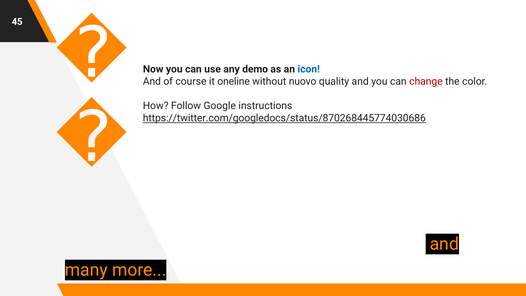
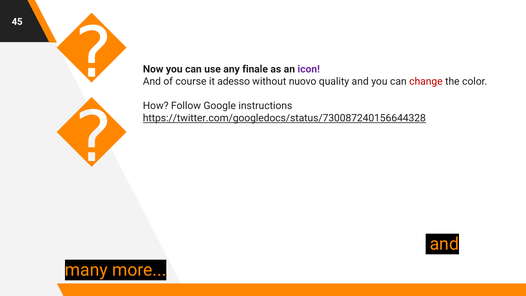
demo: demo -> finale (255, 69)
icon colour: blue -> purple (309, 69)
oneline: oneline -> adesso (234, 81)
https://twitter.com/googledocs/status/870268445774030686: https://twitter.com/googledocs/status/870268445774030686 -> https://twitter.com/googledocs/status/730087240156644328 (284, 118)
